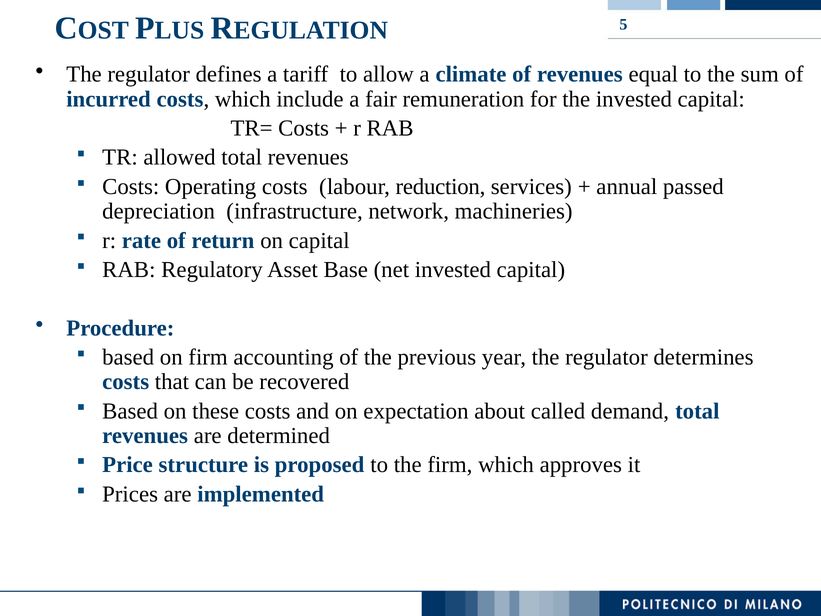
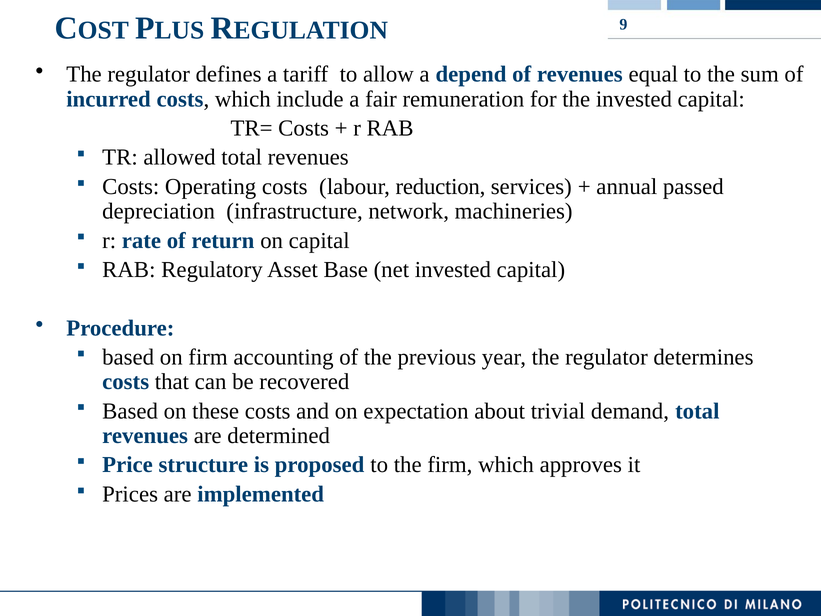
5: 5 -> 9 (623, 24)
climate: climate -> depend (471, 74)
called: called -> trivial (558, 411)
